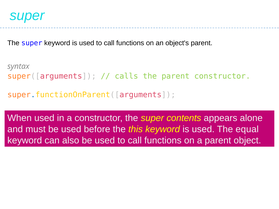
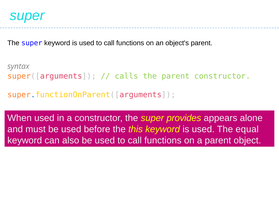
contents: contents -> provides (184, 118)
